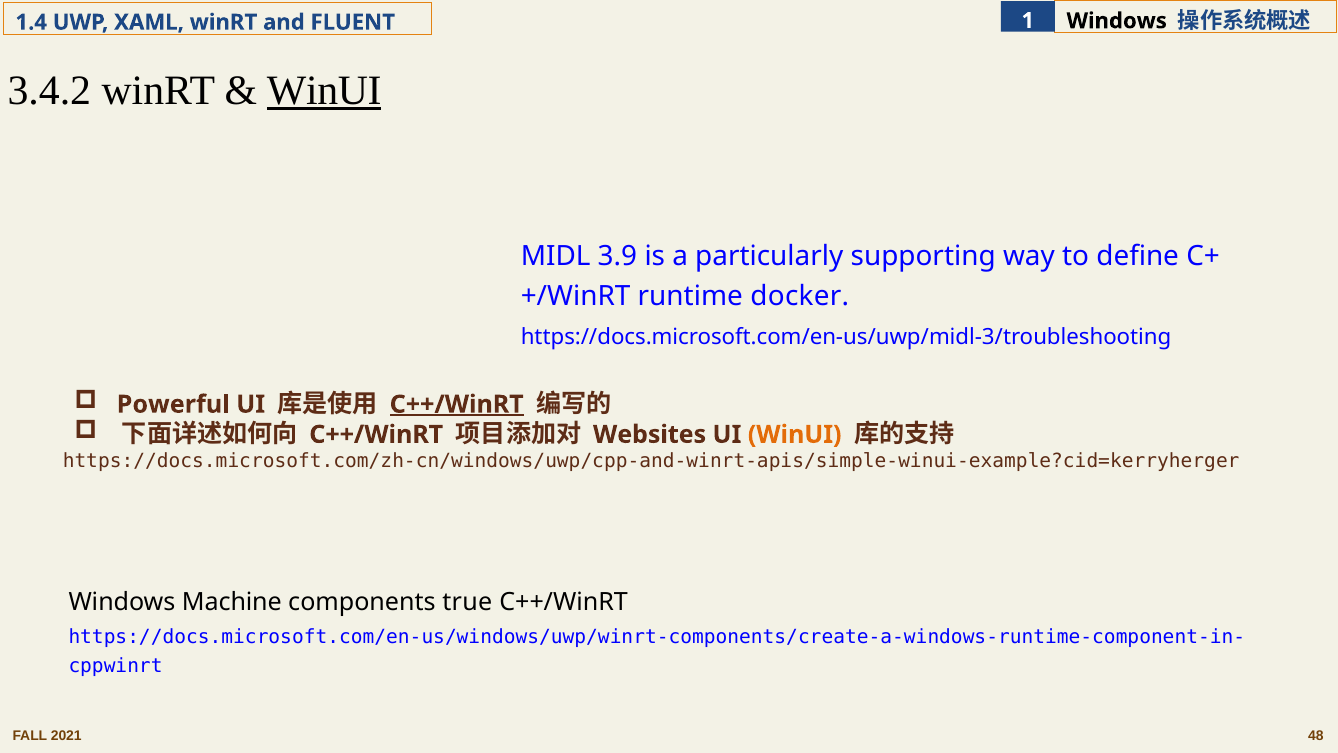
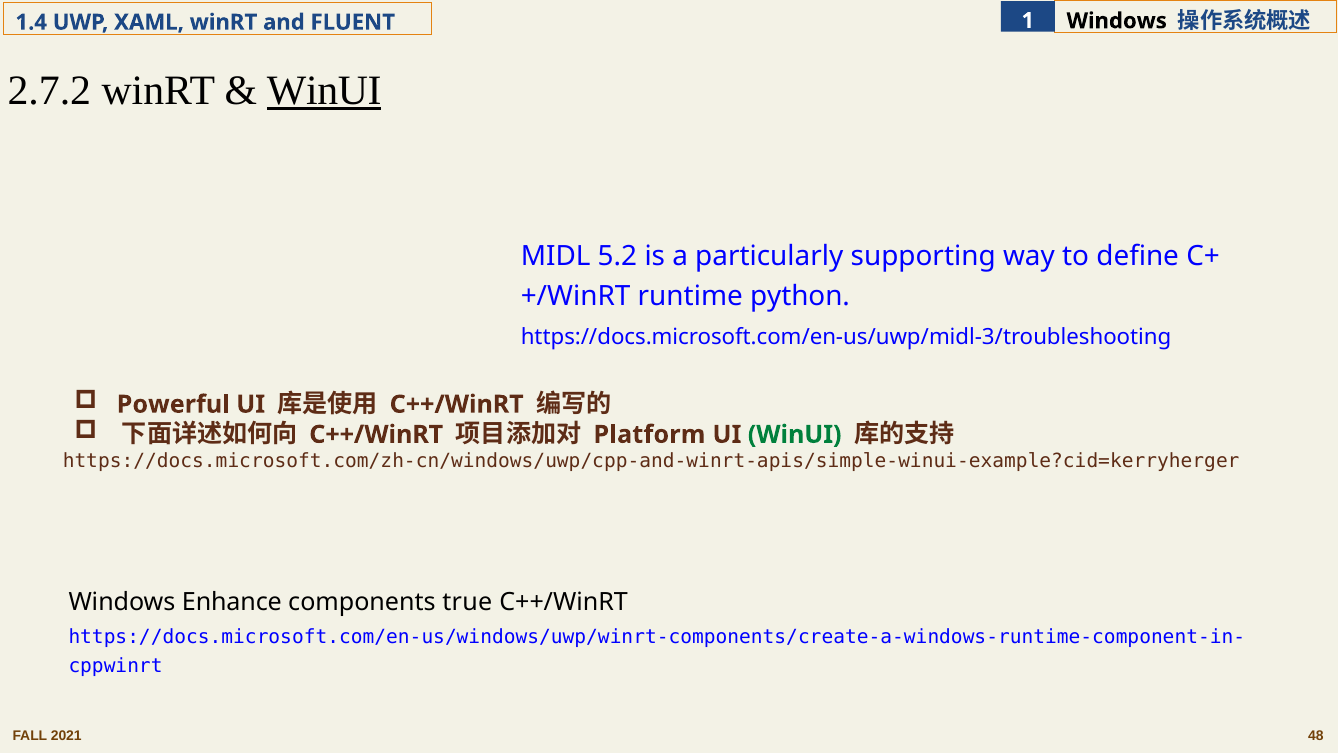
3.4.2: 3.4.2 -> 2.7.2 (49, 90)
3.9: 3.9 -> 5.2 (617, 256)
docker: docker -> python (800, 297)
C++/WinRT underline: present -> none (457, 404)
Websites: Websites -> Platform (649, 434)
WinUI colour: orange -> green (795, 434)
Machine: Machine -> Enhance (232, 602)
